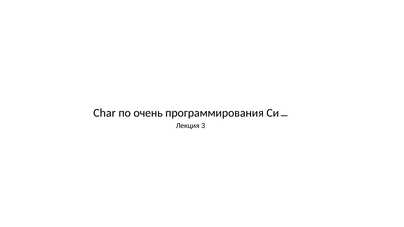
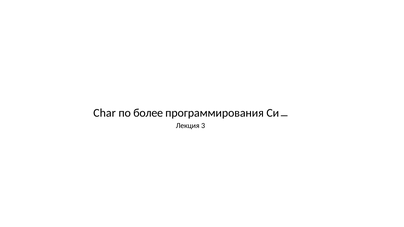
очень: очень -> более (148, 113)
